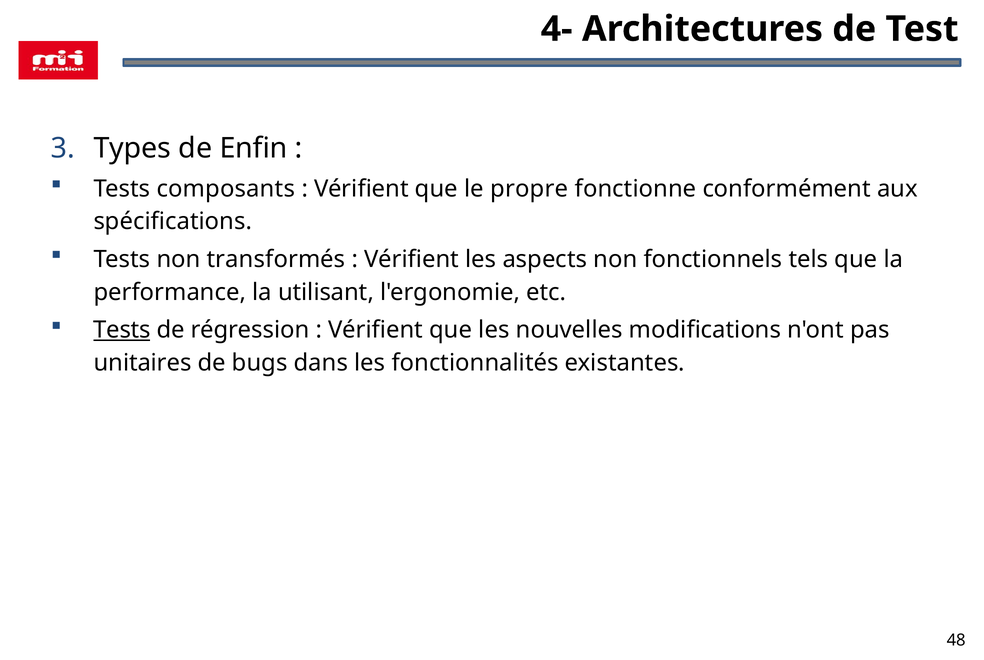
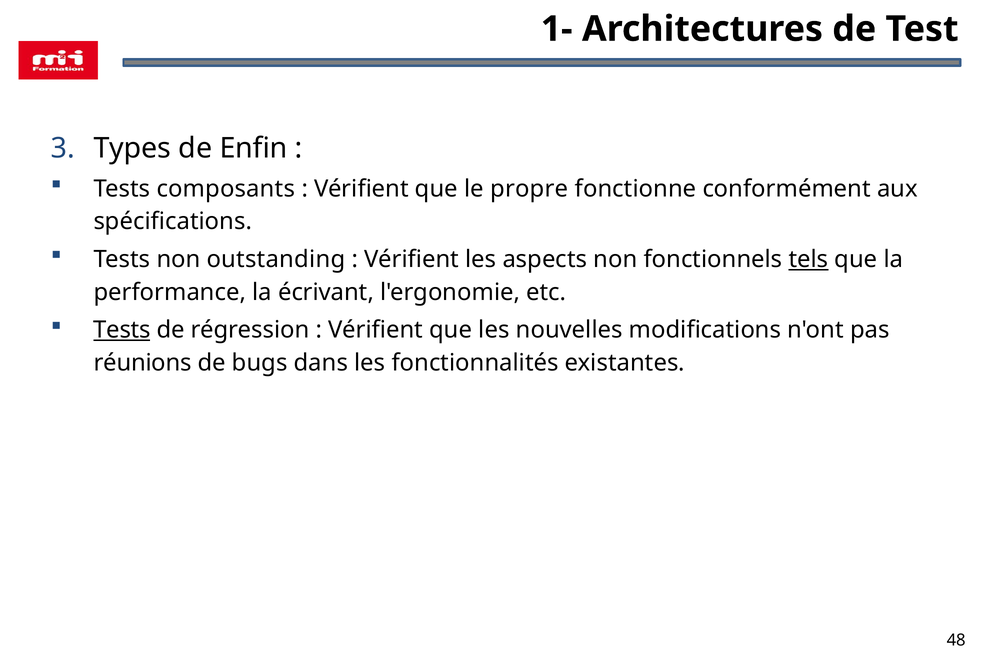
4-: 4- -> 1- (557, 29)
transformés: transformés -> outstanding (276, 259)
tels underline: none -> present (808, 259)
utilisant: utilisant -> écrivant (326, 292)
unitaires: unitaires -> réunions (143, 363)
